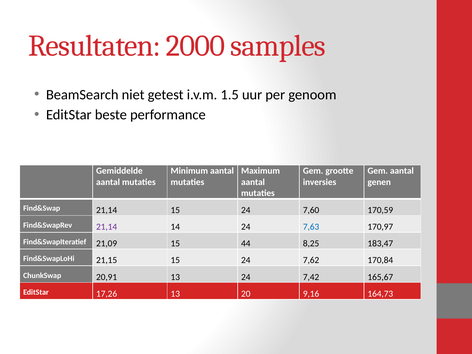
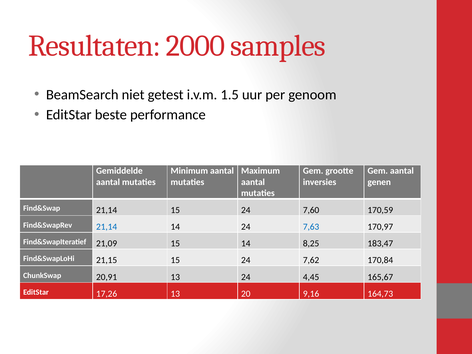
21,14 colour: purple -> blue (107, 227)
15 44: 44 -> 14 (246, 244)
7,42: 7,42 -> 4,45 (311, 277)
